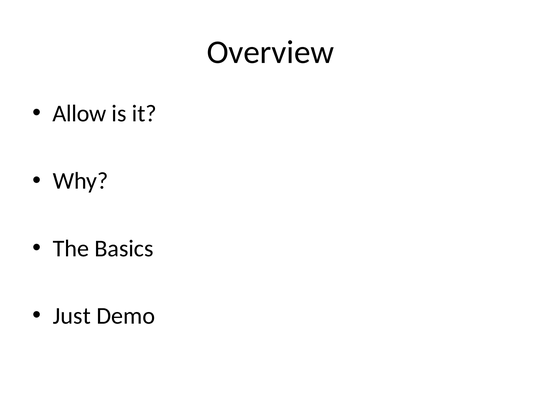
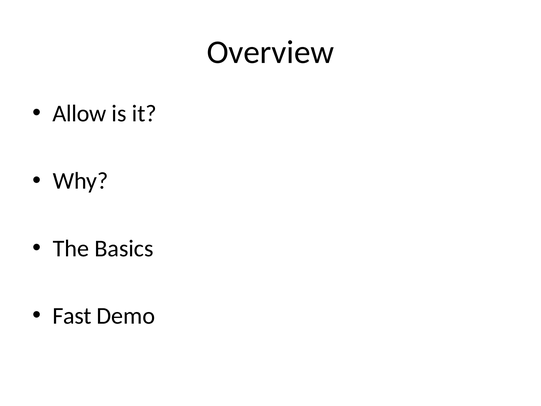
Just: Just -> Fast (72, 316)
